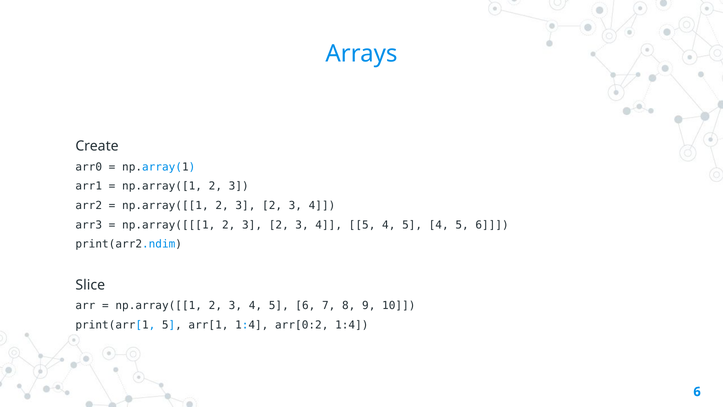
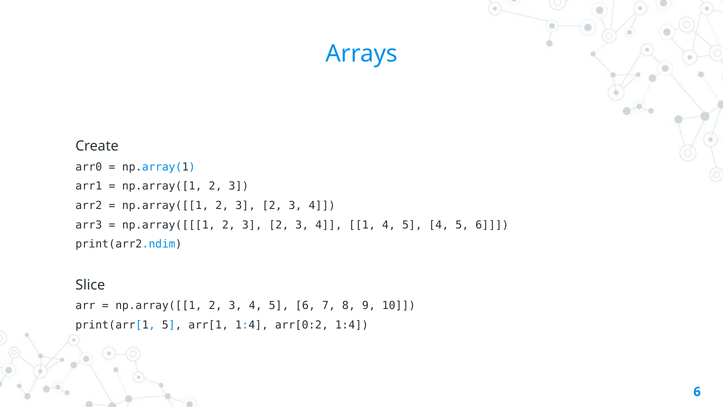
5: 5 -> 1 (362, 225)
